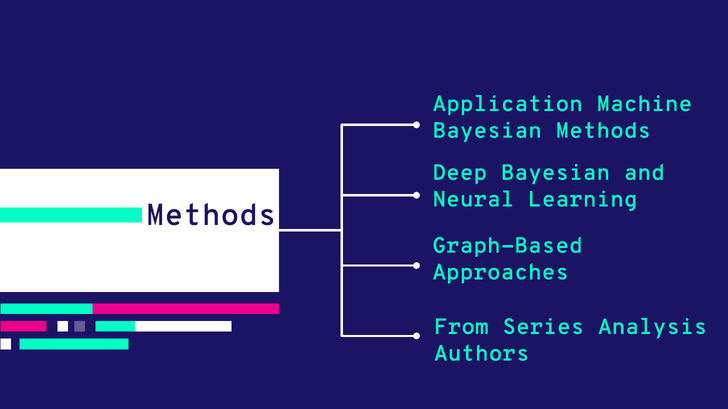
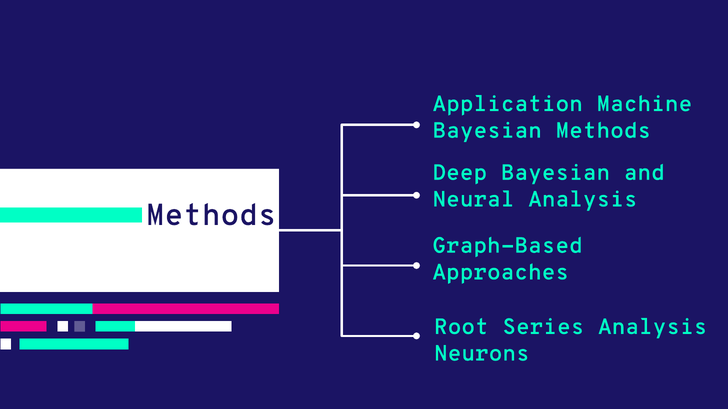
Neural Learning: Learning -> Analysis (583, 199)
From: From -> Root (461, 327)
Authors: Authors -> Neurons (482, 354)
